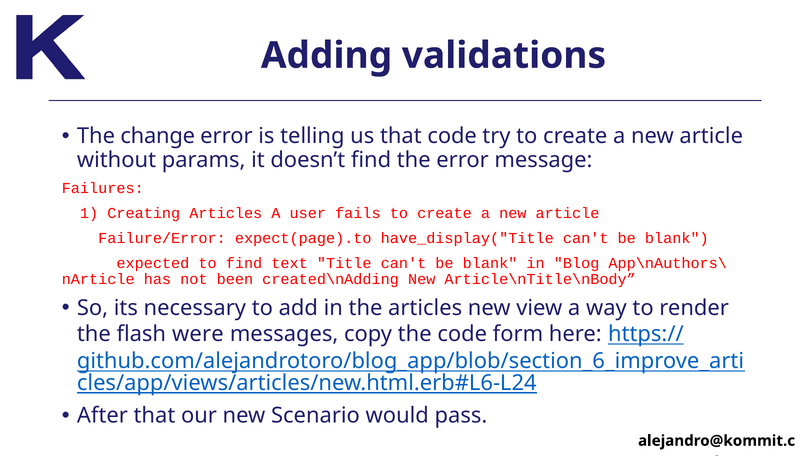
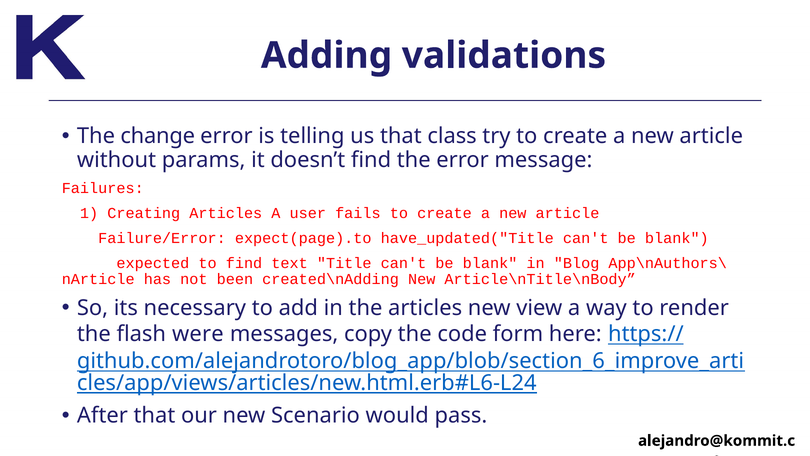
that code: code -> class (452, 136)
have_display("Title: have_display("Title -> have_updated("Title (467, 238)
